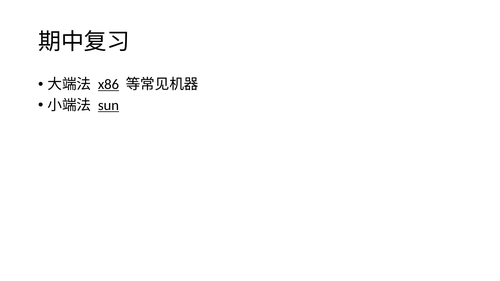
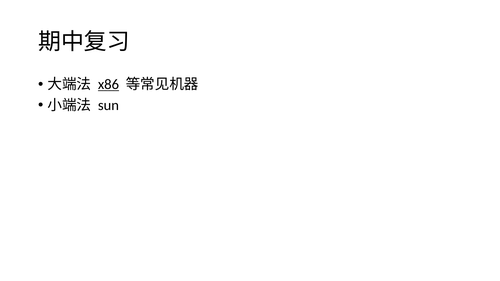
sun underline: present -> none (108, 106)
